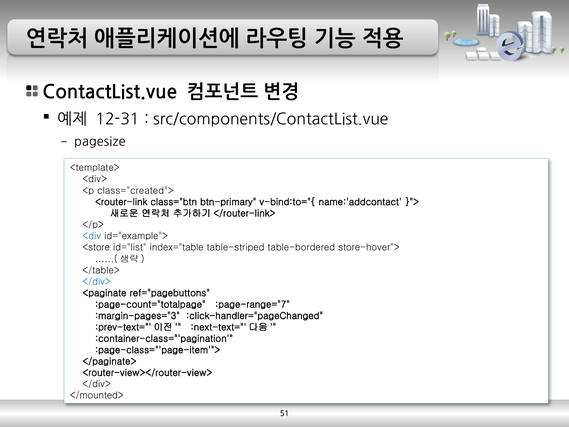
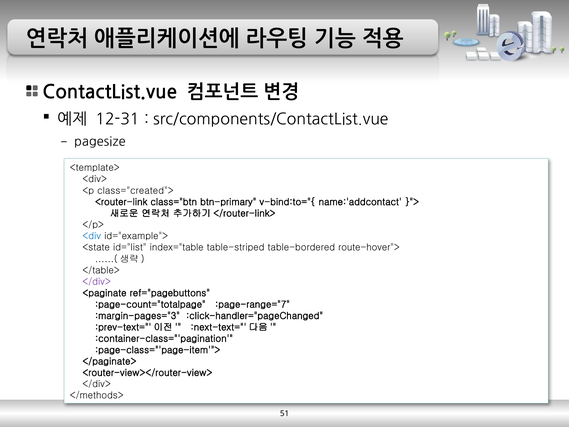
<store: <store -> <state (96, 247)
store-hover">: store-hover"> -> route-hover"> (369, 247)
</div> colour: blue -> purple (97, 281)
</mounted>: </mounted> -> </methods> (97, 395)
